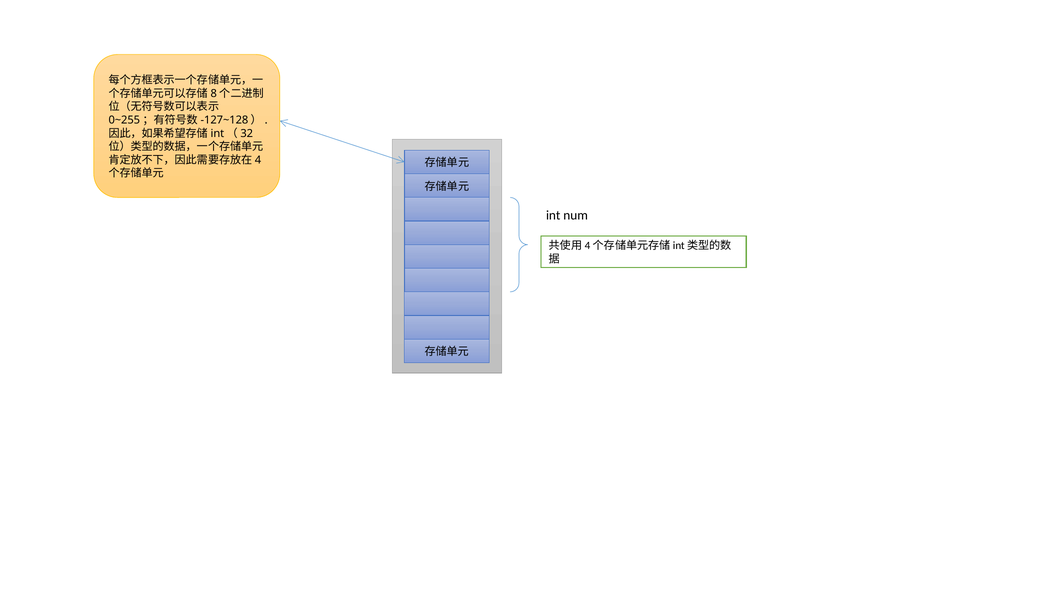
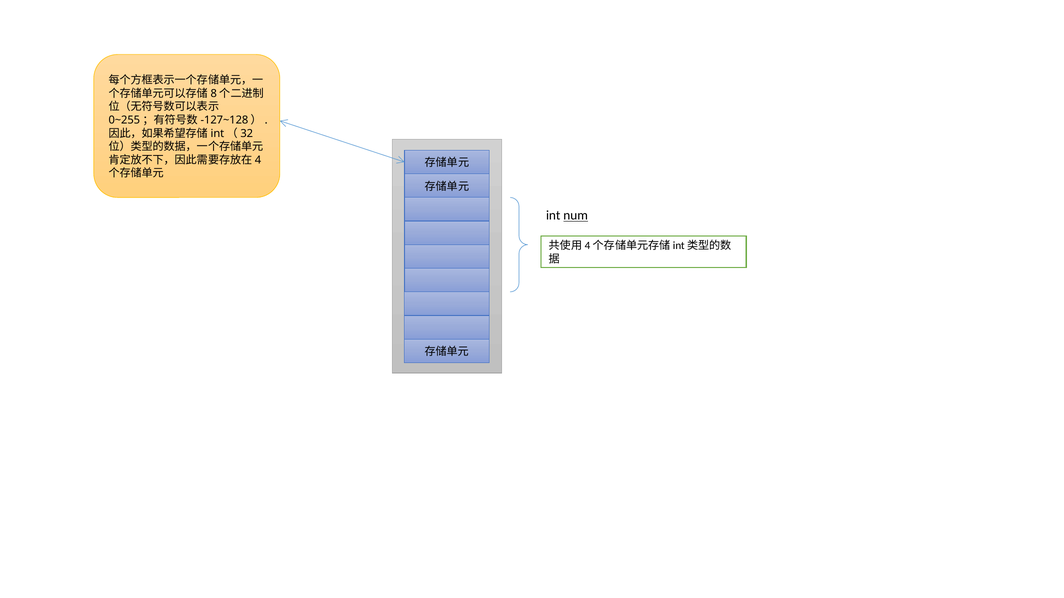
num underline: none -> present (576, 216)
